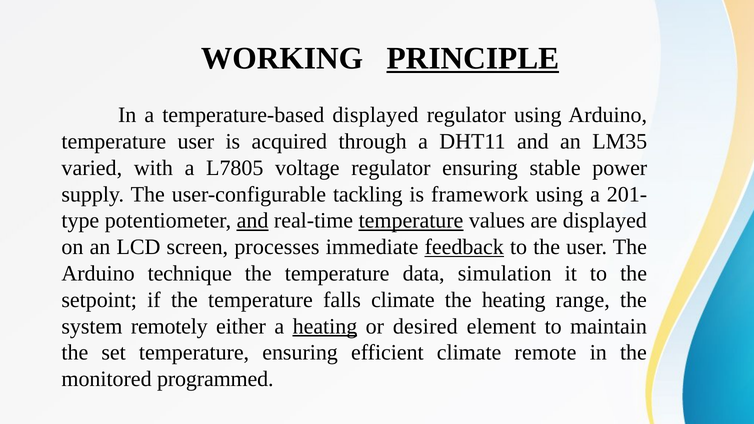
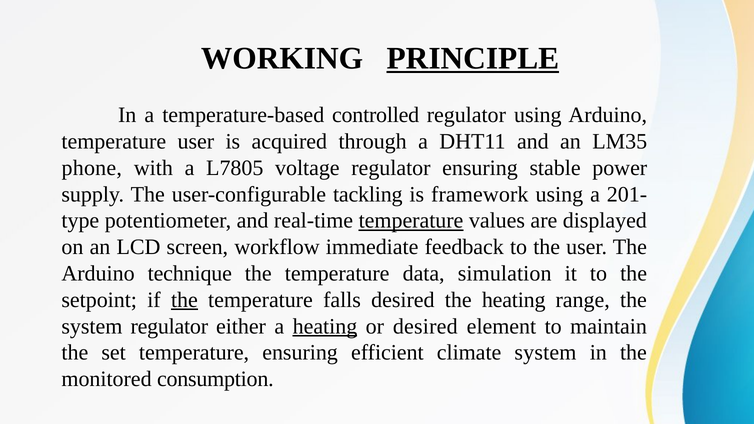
temperature-based displayed: displayed -> controlled (376, 115)
varied: varied -> phone (92, 168)
and underline: present -> none (253, 221)
processes: processes -> workflow (277, 247)
feedback underline: present -> none (464, 247)
the underline: none -> present (184, 300)
falls climate: climate -> desired (403, 300)
system remotely: remotely -> regulator (169, 326)
climate remote: remote -> system (545, 353)
programmed: programmed -> consumption (215, 379)
